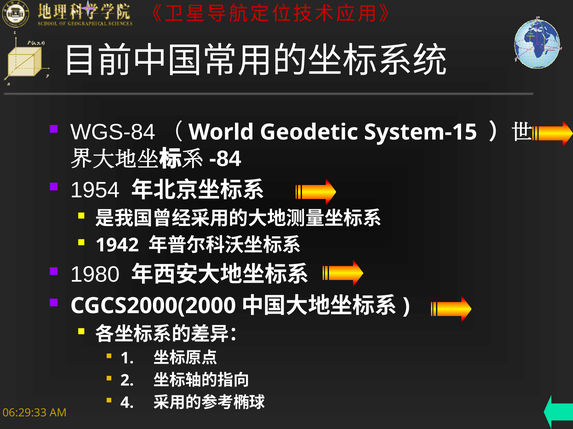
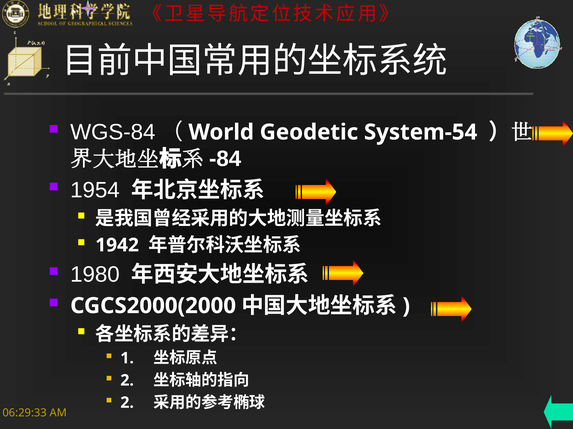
System-15: System-15 -> System-54 (421, 132)
4: 4 -> 2 (127, 403)
